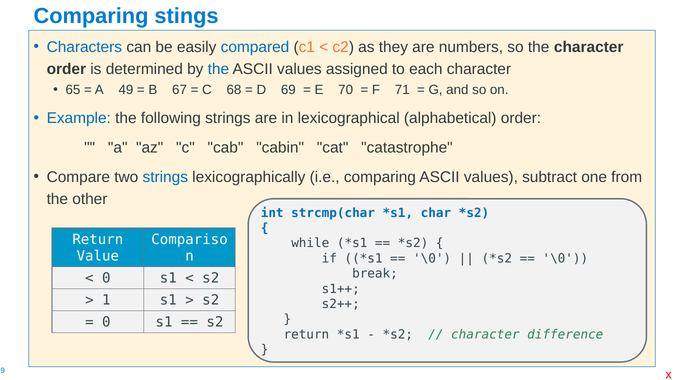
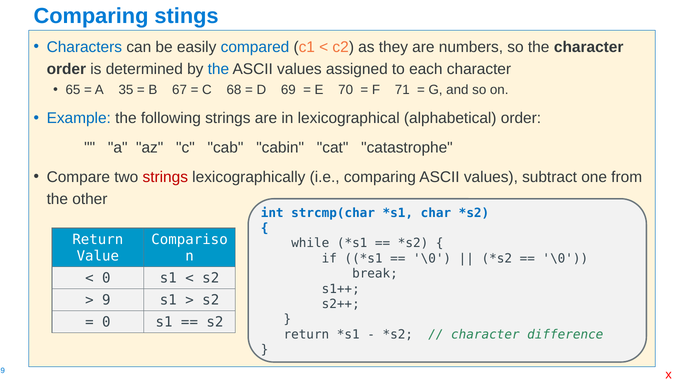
A 49: 49 -> 35 (126, 90)
strings colour: blue -> red (165, 177)
1: 1 -> 9 (106, 300)
